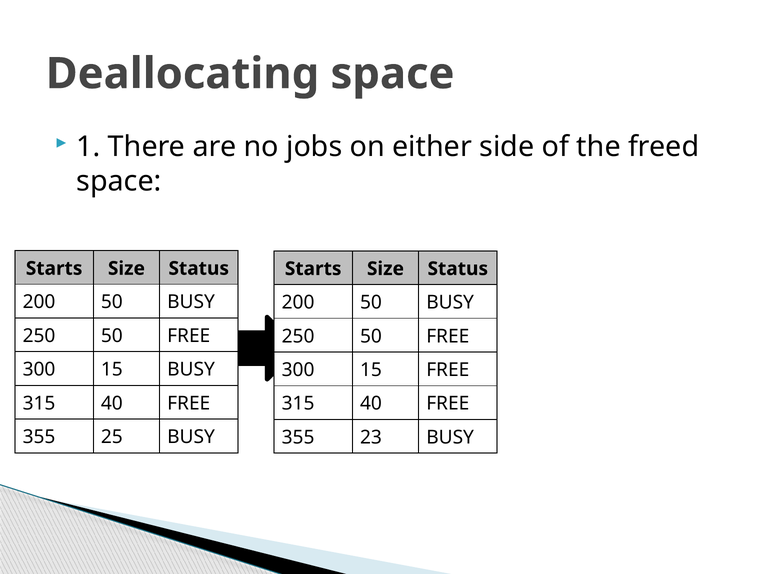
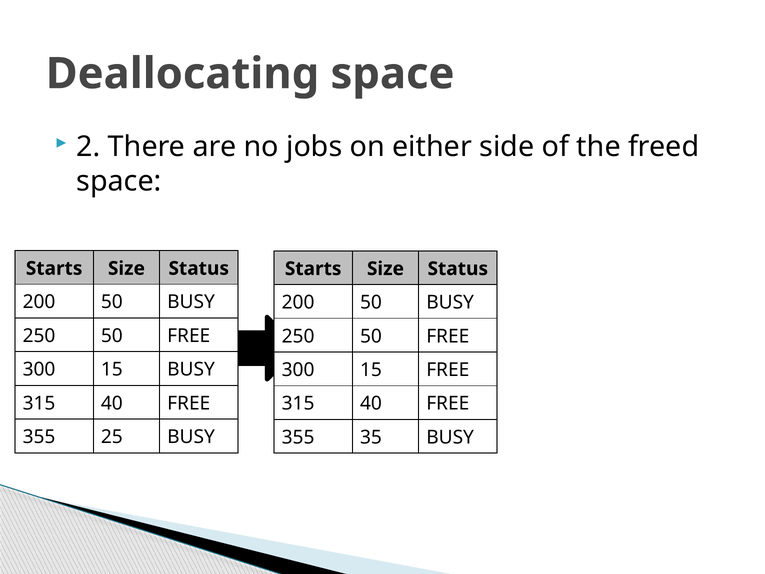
1: 1 -> 2 (88, 147)
23: 23 -> 35 (371, 437)
